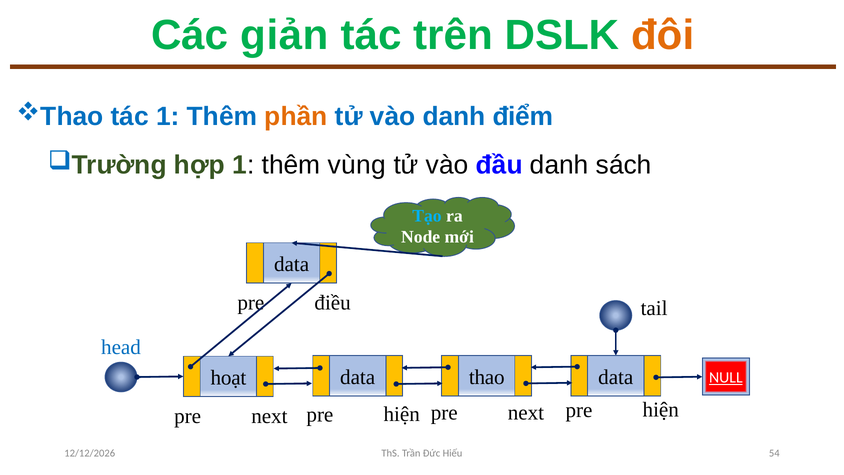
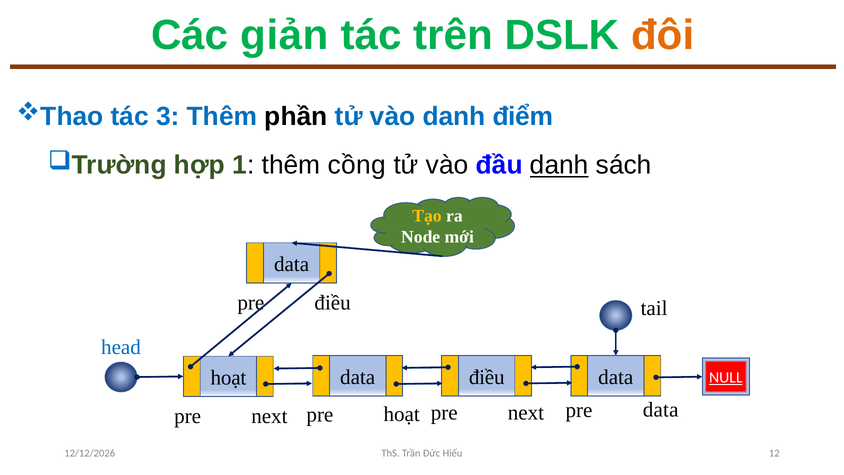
tác 1: 1 -> 3 (168, 116)
phần colour: orange -> black (296, 116)
vùng: vùng -> cồng (357, 165)
danh underline: none -> present (559, 165)
Tạo colour: light blue -> yellow (427, 216)
thao: thao -> điều (487, 377)
hiện: hiện -> data (661, 410)
hiện: hiện -> hoạt (402, 414)
54: 54 -> 12 (774, 453)
